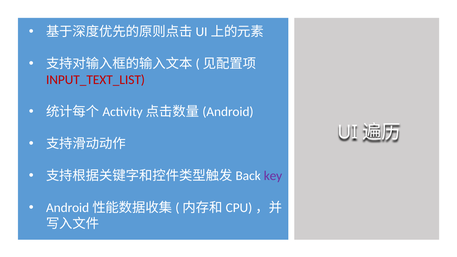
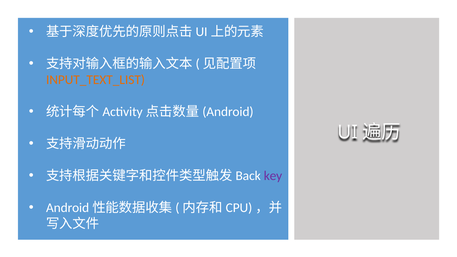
INPUT_TEXT_LIST colour: red -> orange (95, 80)
